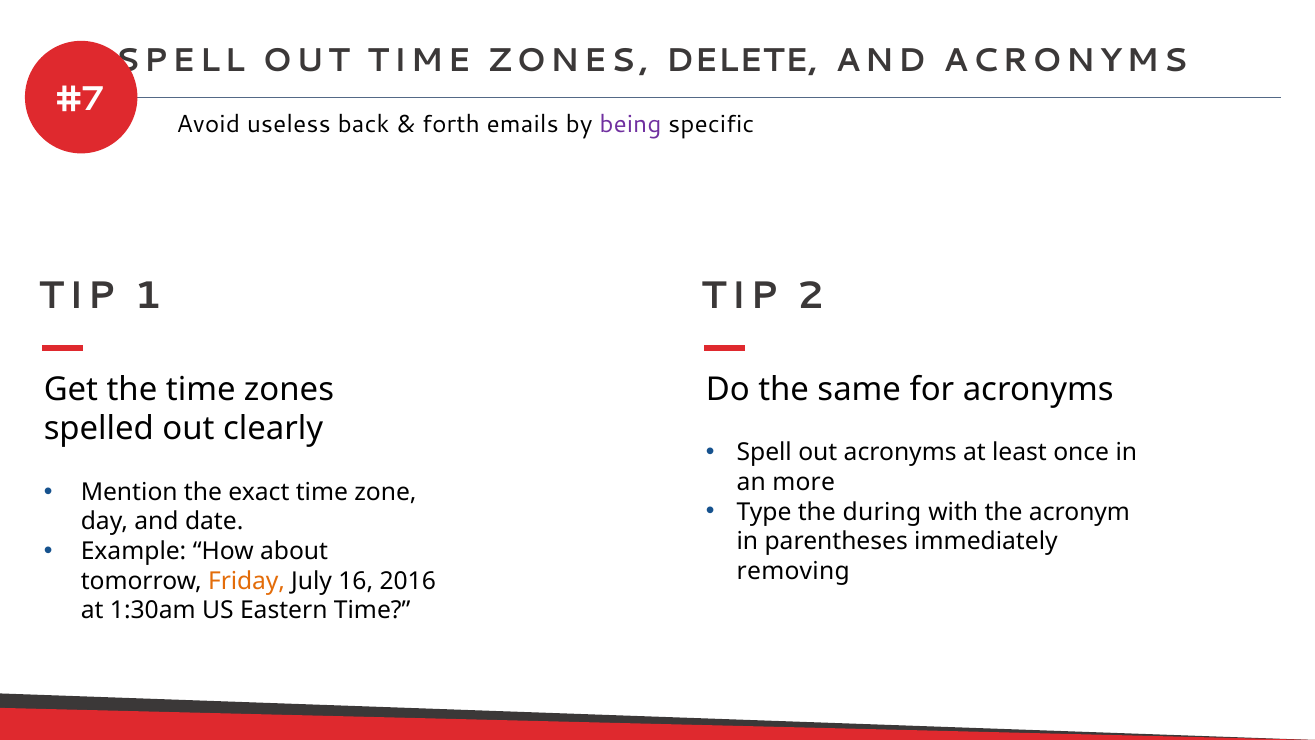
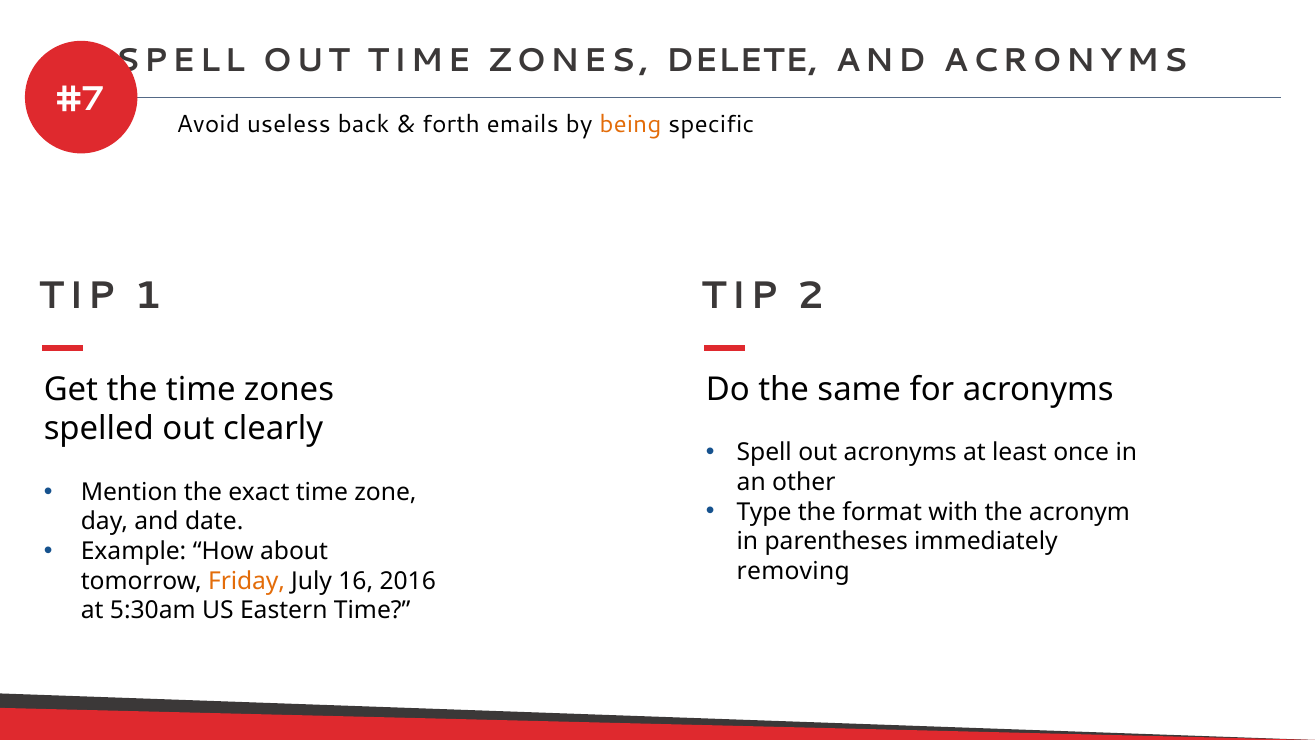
being colour: purple -> orange (630, 124)
more: more -> other (804, 482)
during: during -> format (882, 512)
1:30am: 1:30am -> 5:30am (153, 610)
